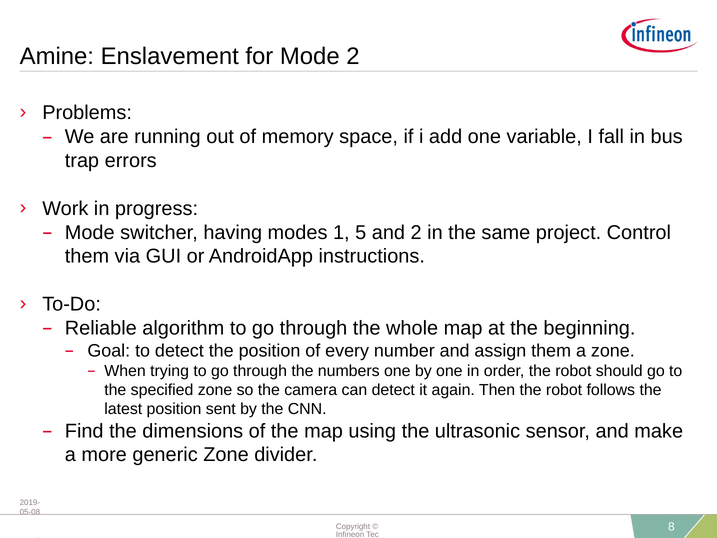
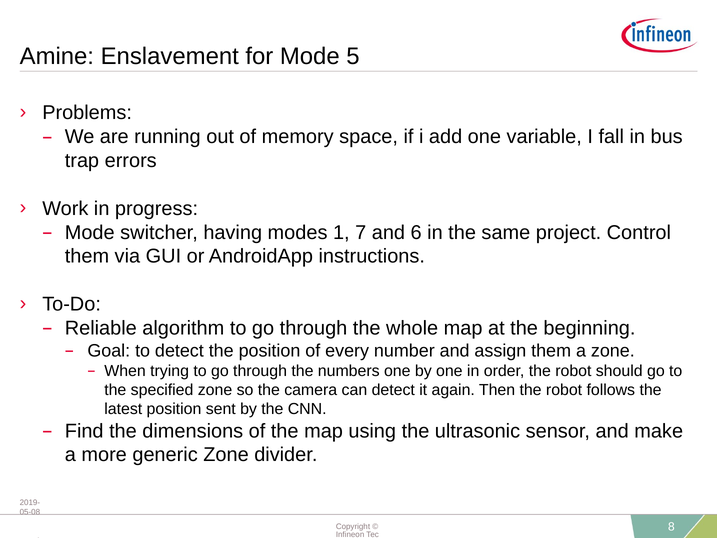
Mode 2: 2 -> 5 (353, 56)
5: 5 -> 7 (361, 232)
and 2: 2 -> 6 (416, 232)
